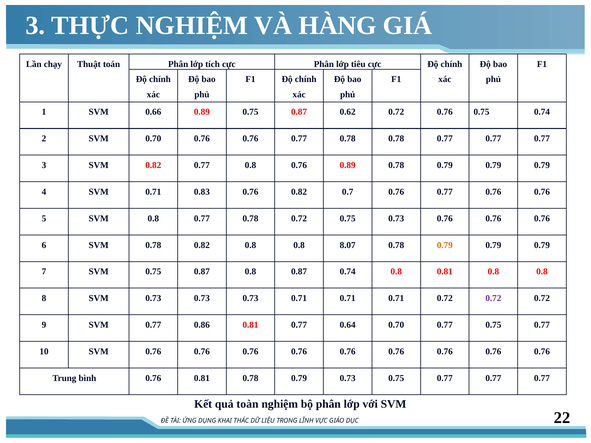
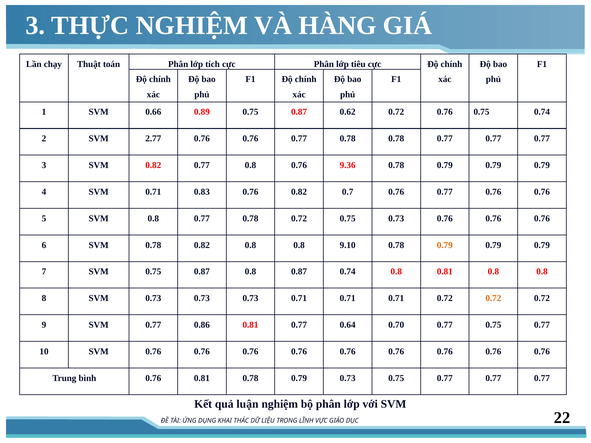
SVM 0.70: 0.70 -> 2.77 (153, 139)
0.76 0.89: 0.89 -> 9.36 (348, 165)
8.07: 8.07 -> 9.10 (348, 245)
0.72 colour: purple -> orange (493, 298)
toàn: toàn -> luận (247, 404)
